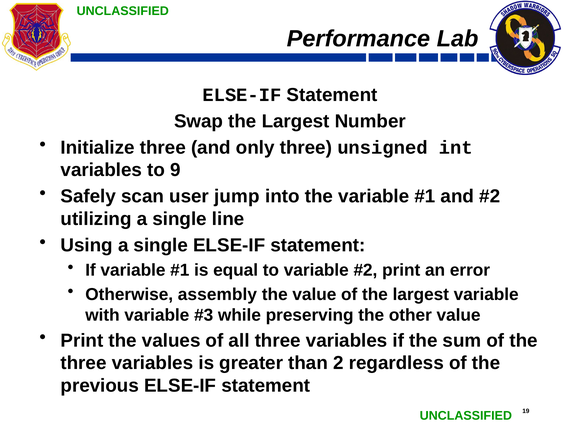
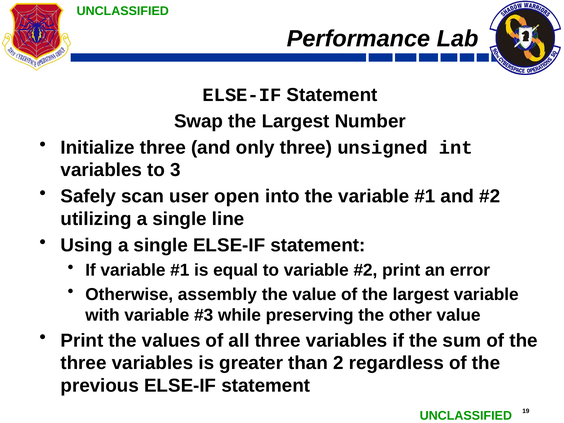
9: 9 -> 3 (175, 170)
jump: jump -> open (237, 196)
